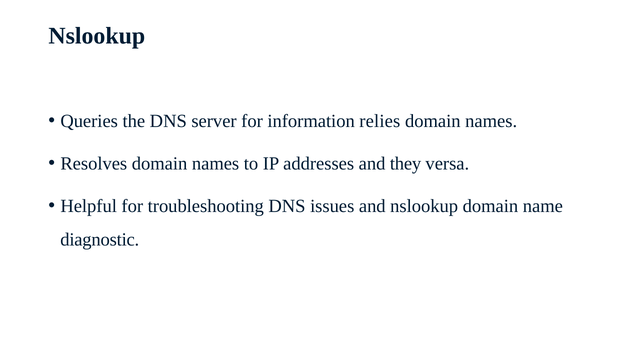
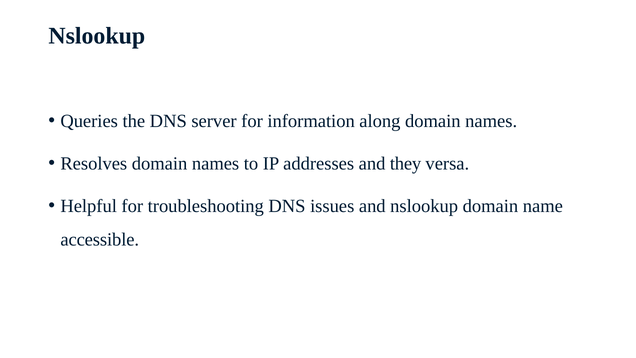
relies: relies -> along (380, 121)
diagnostic: diagnostic -> accessible (100, 239)
